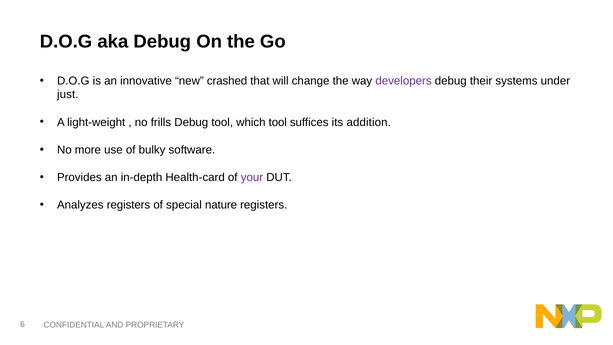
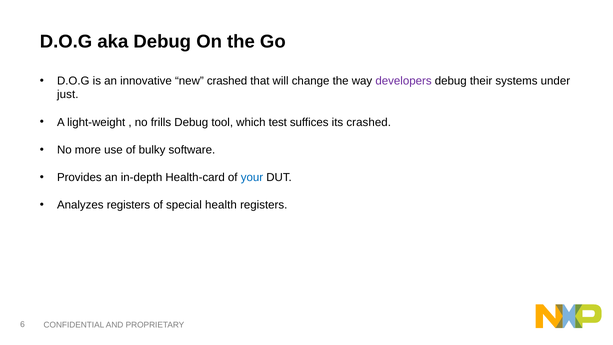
which tool: tool -> test (278, 122)
its addition: addition -> crashed (369, 122)
your colour: purple -> blue (252, 177)
nature: nature -> health (221, 205)
